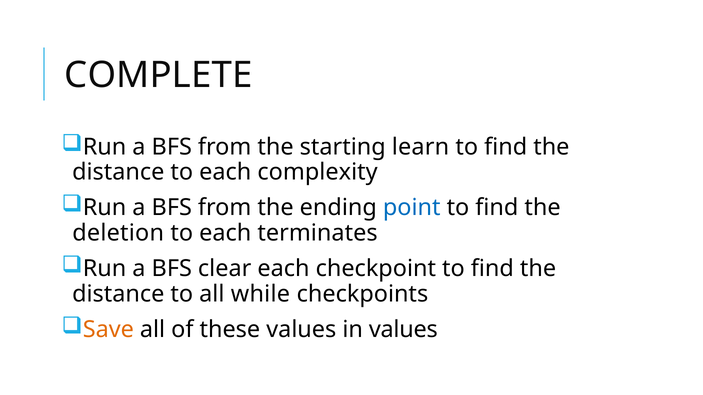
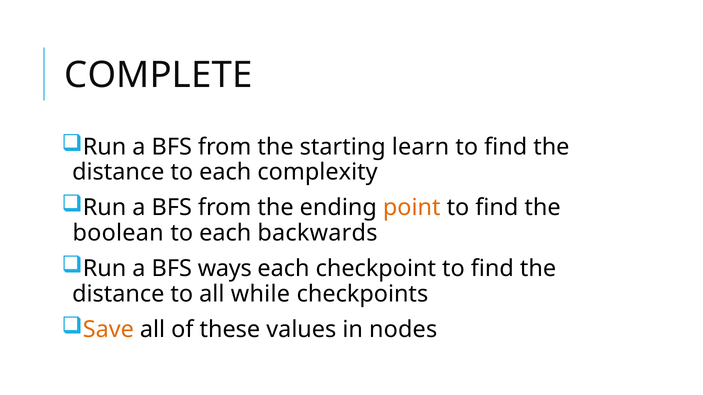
point colour: blue -> orange (412, 208)
deletion: deletion -> boolean (118, 233)
terminates: terminates -> backwards (317, 233)
clear: clear -> ways (225, 269)
in values: values -> nodes (403, 330)
